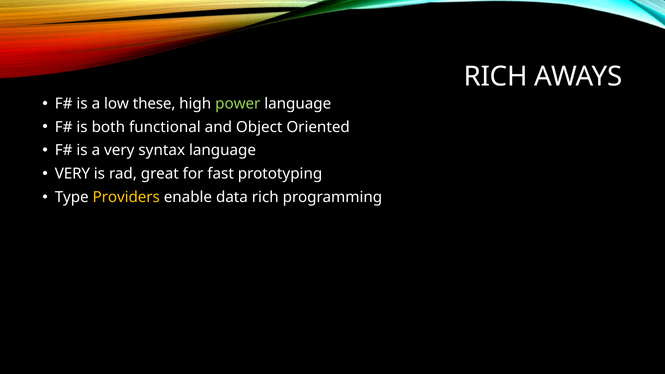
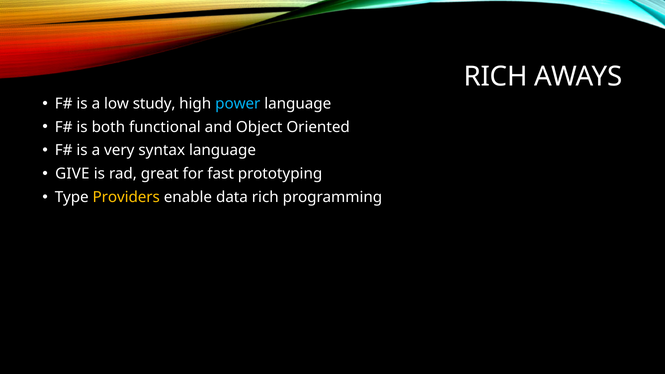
these: these -> study (154, 104)
power colour: light green -> light blue (238, 104)
VERY: VERY -> GIVE (72, 174)
